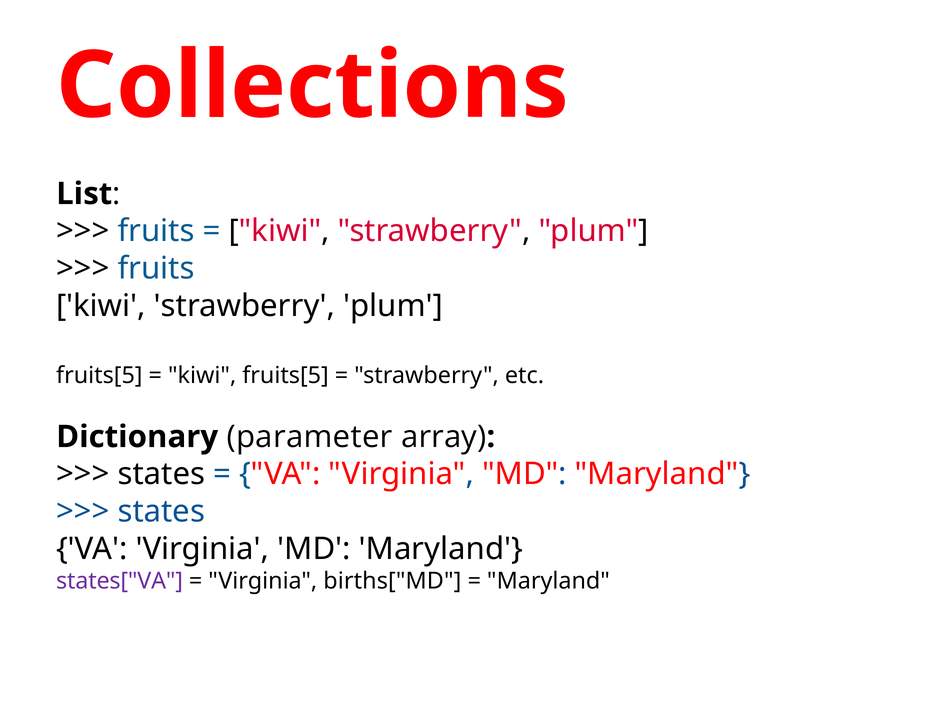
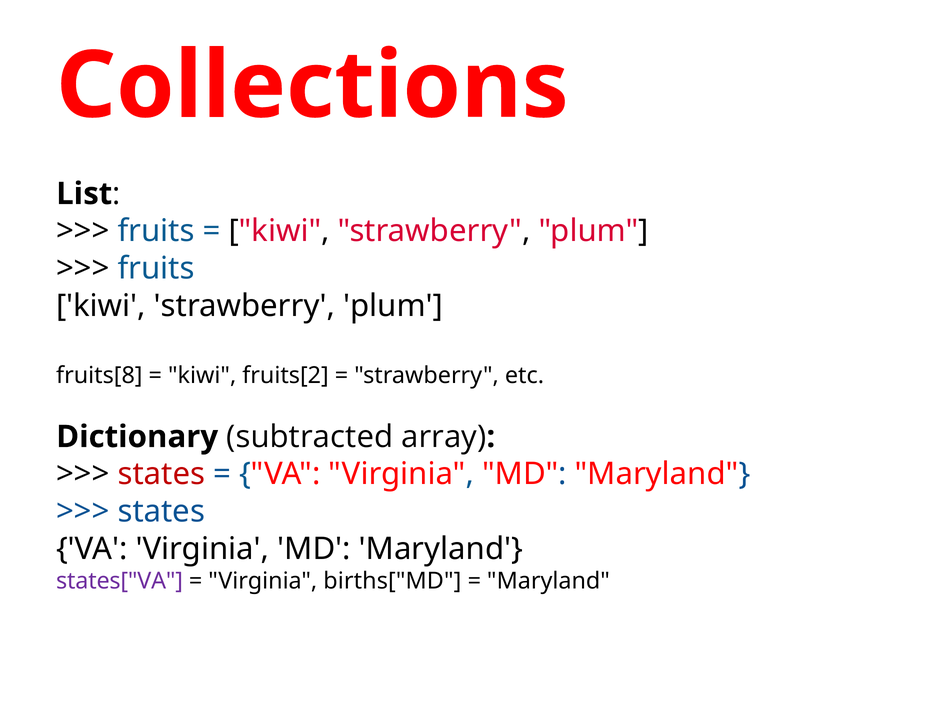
fruits[5: fruits[5 -> fruits[8 (99, 376)
kiwi fruits[5: fruits[5 -> fruits[2 (286, 376)
parameter: parameter -> subtracted (310, 437)
states colour: black -> red (161, 474)
